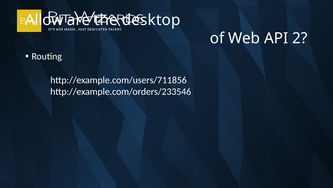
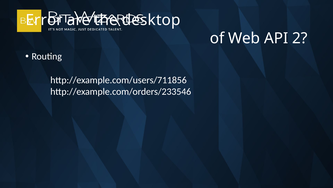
Allow: Allow -> Error (44, 20)
